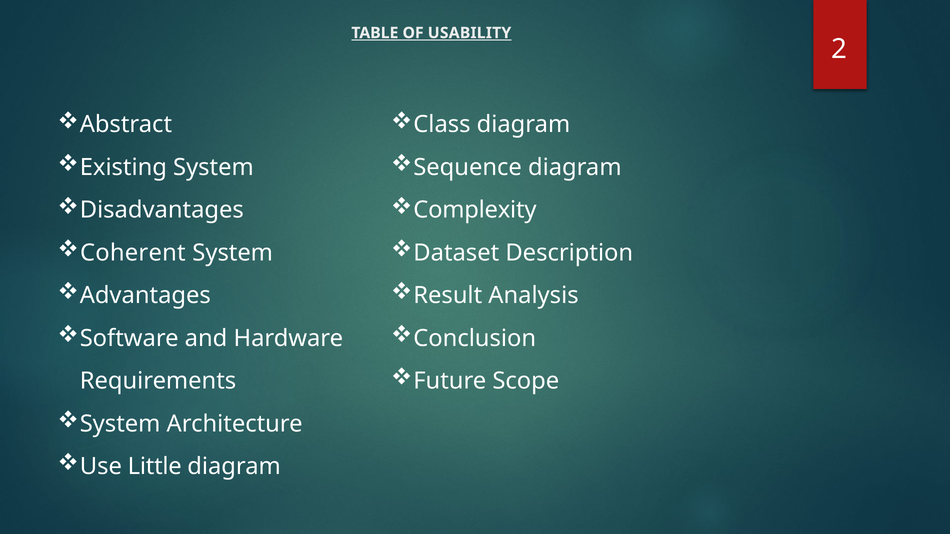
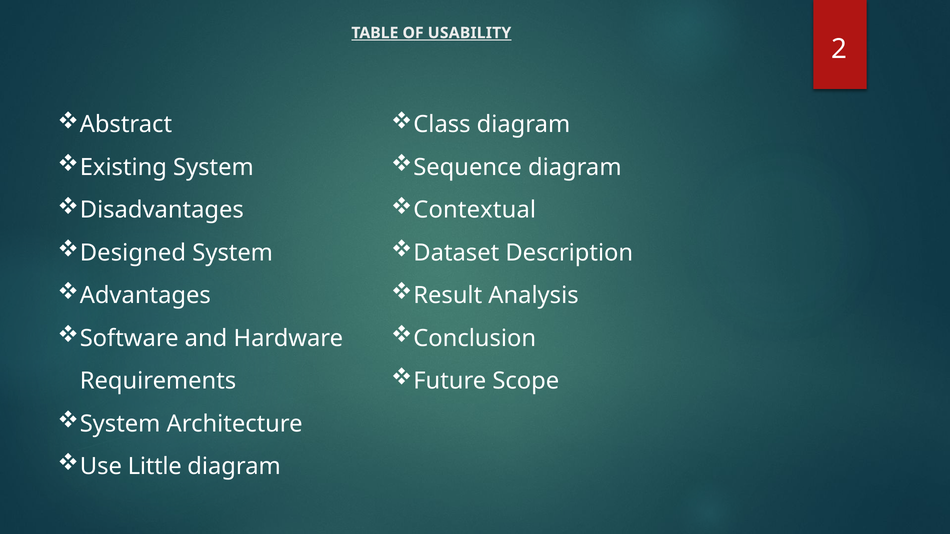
Complexity: Complexity -> Contextual (475, 210)
Coherent: Coherent -> Designed (133, 253)
